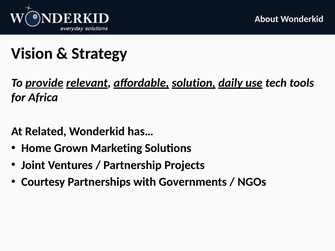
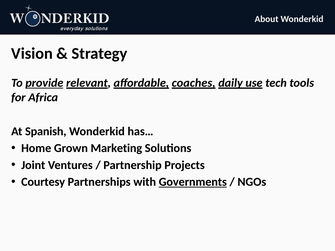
solution: solution -> coaches (194, 83)
Related: Related -> Spanish (46, 131)
Governments underline: none -> present (193, 182)
